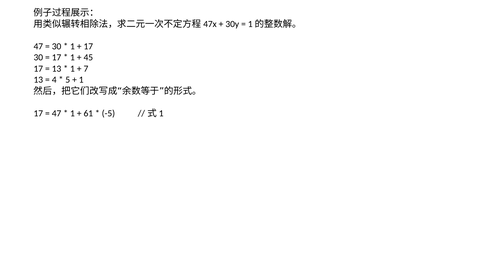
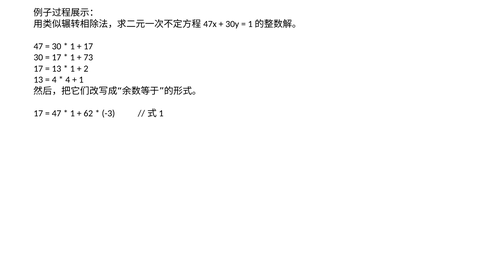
45: 45 -> 73 (88, 58)
7: 7 -> 2 (86, 69)
5: 5 -> 4 (68, 80)
61: 61 -> 62 (88, 113)
-5: -5 -> -3 (108, 113)
